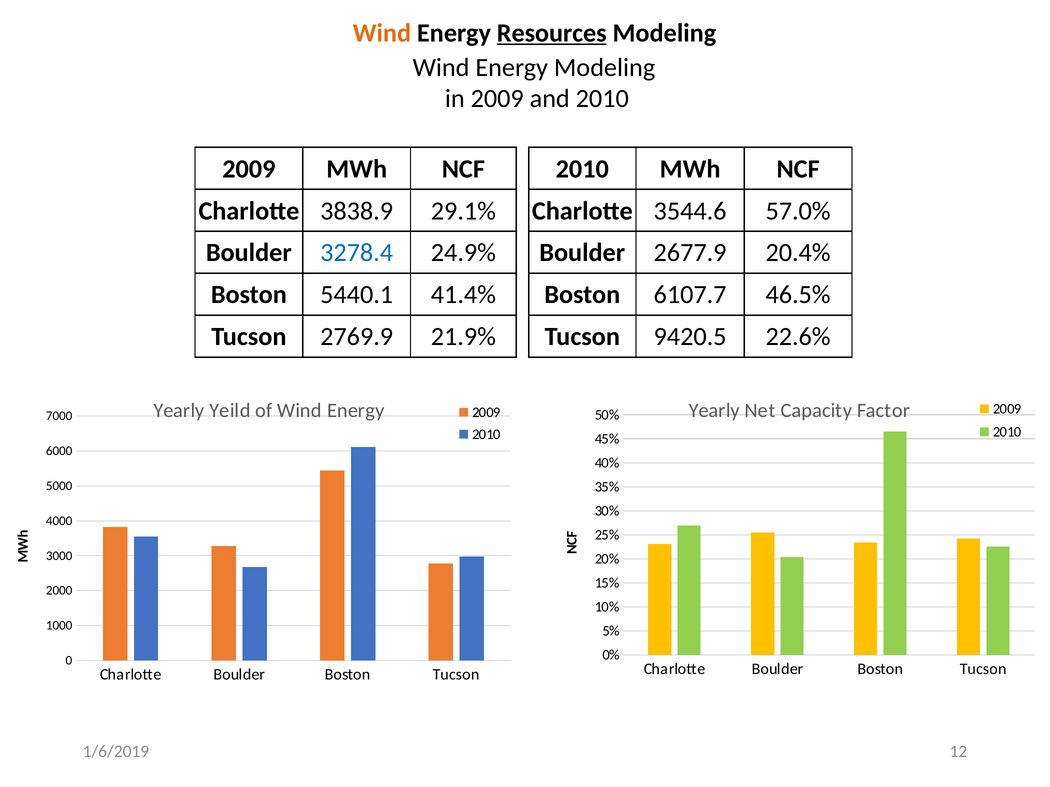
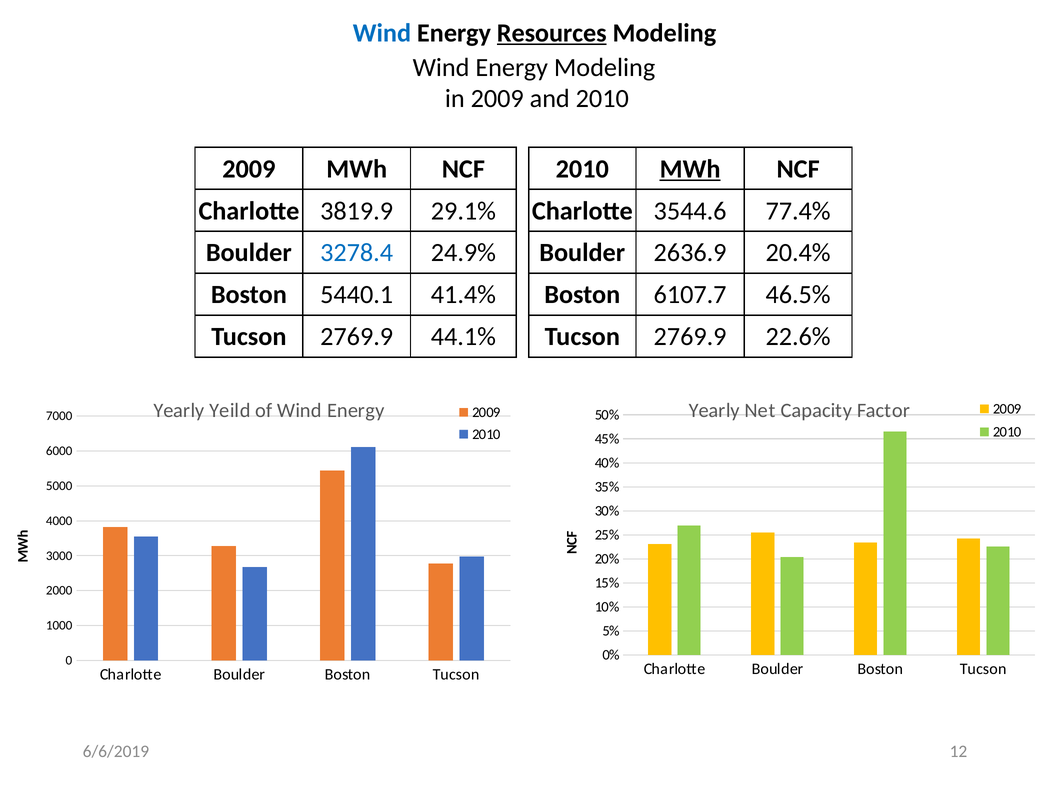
Wind colour: orange -> blue (382, 33)
MWh underline: none -> present (690, 169)
3838.9: 3838.9 -> 3819.9 (357, 211)
57.0%: 57.0% -> 77.4% (798, 211)
2677.9: 2677.9 -> 2636.9 (690, 253)
21.9%: 21.9% -> 44.1% (463, 337)
9420.5: 9420.5 -> 2769.9 (690, 337)
1/6/2019: 1/6/2019 -> 6/6/2019 (116, 752)
